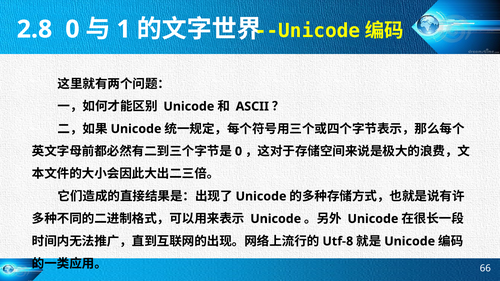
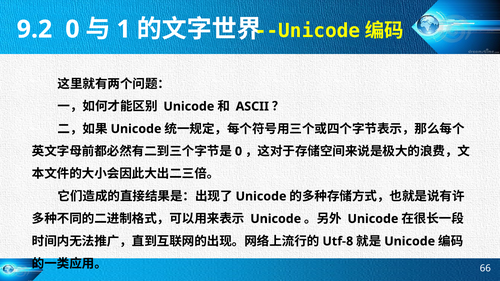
2.8: 2.8 -> 9.2 (34, 29)
